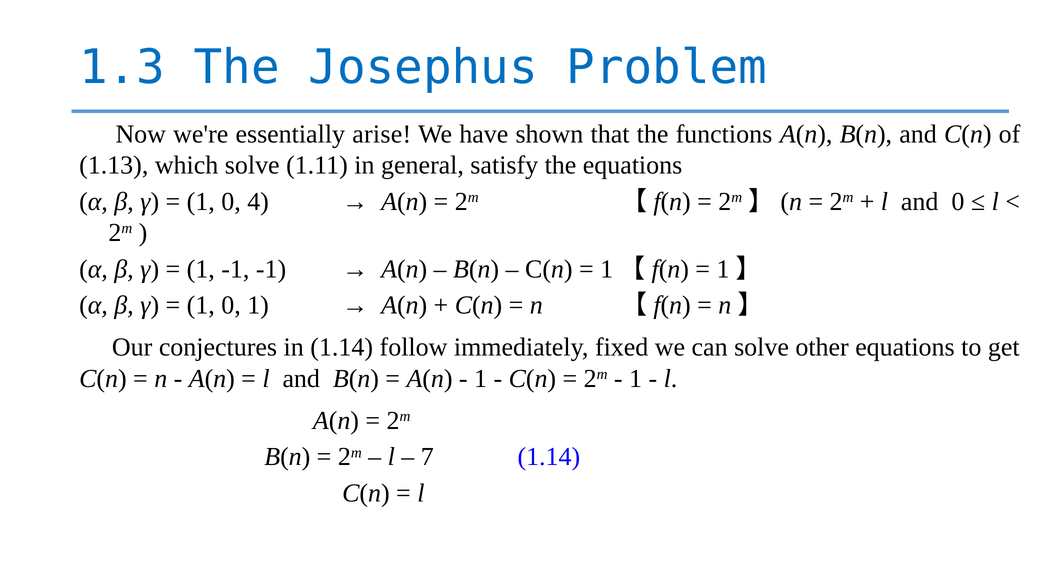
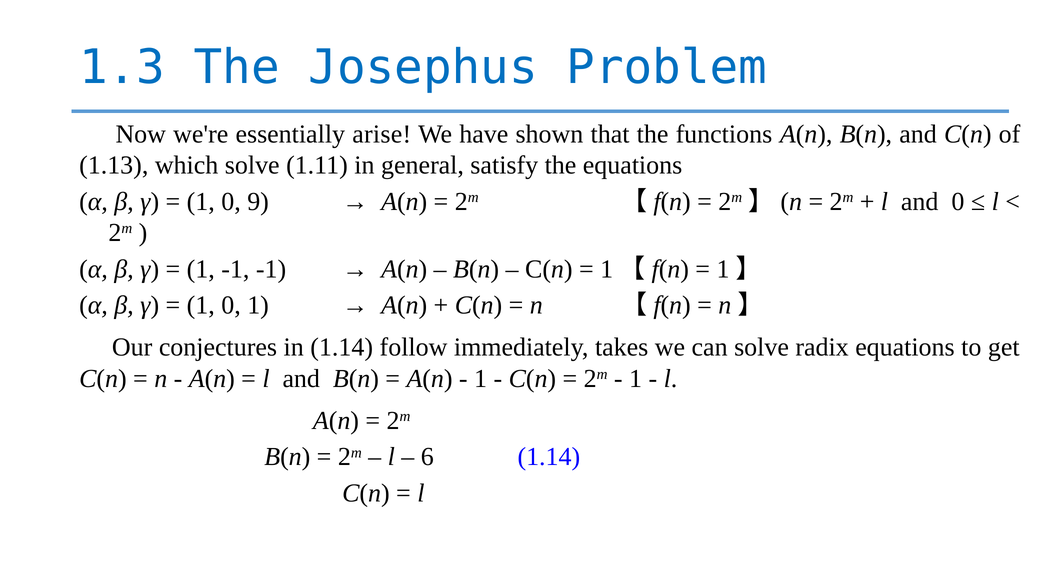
4: 4 -> 9 (258, 202)
fixed: fixed -> takes (622, 348)
other: other -> radix (822, 348)
7: 7 -> 6 (427, 457)
